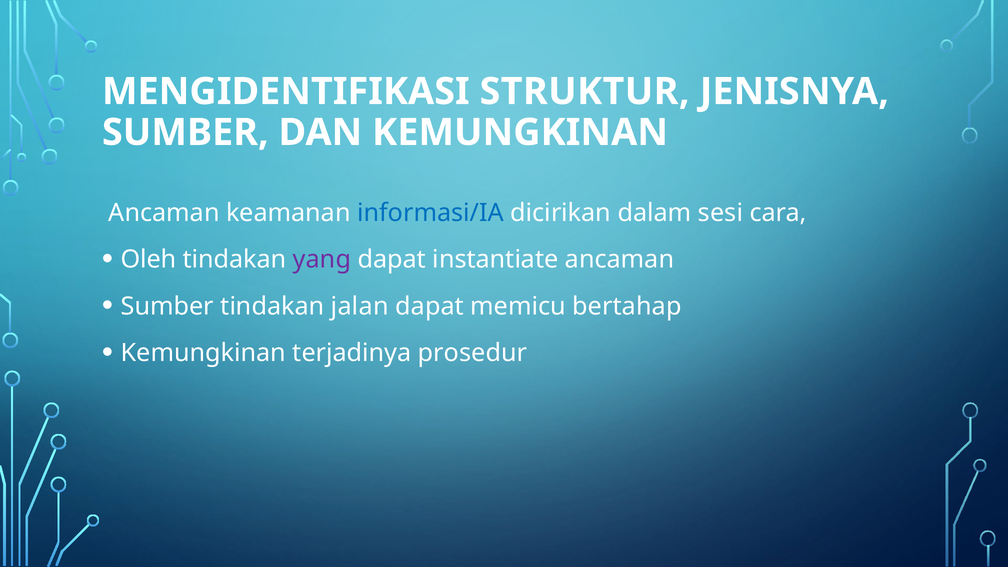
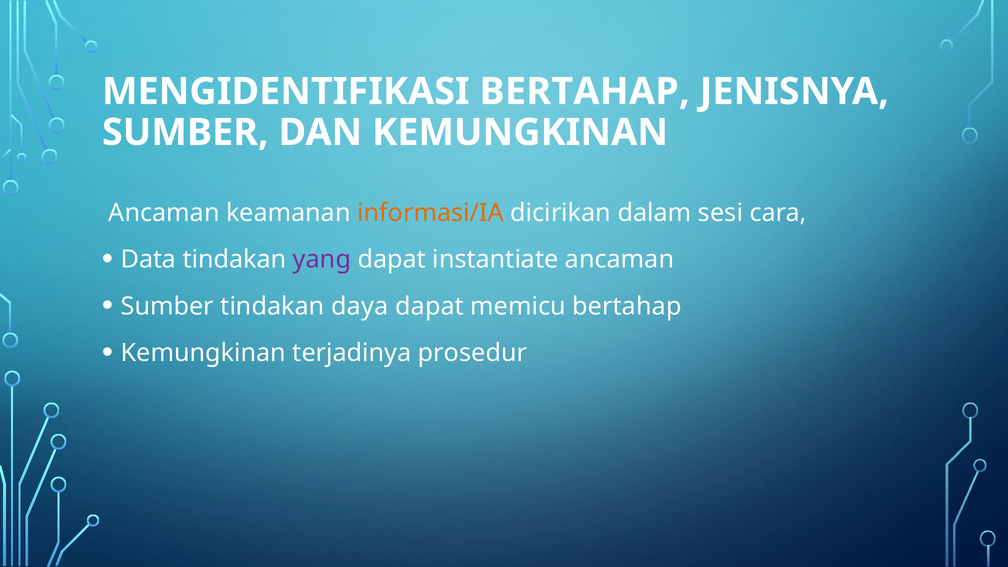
MENGIDENTIFIKASI STRUKTUR: STRUKTUR -> BERTAHAP (585, 92)
informasi/IA colour: blue -> orange (431, 213)
Oleh: Oleh -> Data (148, 259)
jalan: jalan -> daya (360, 306)
